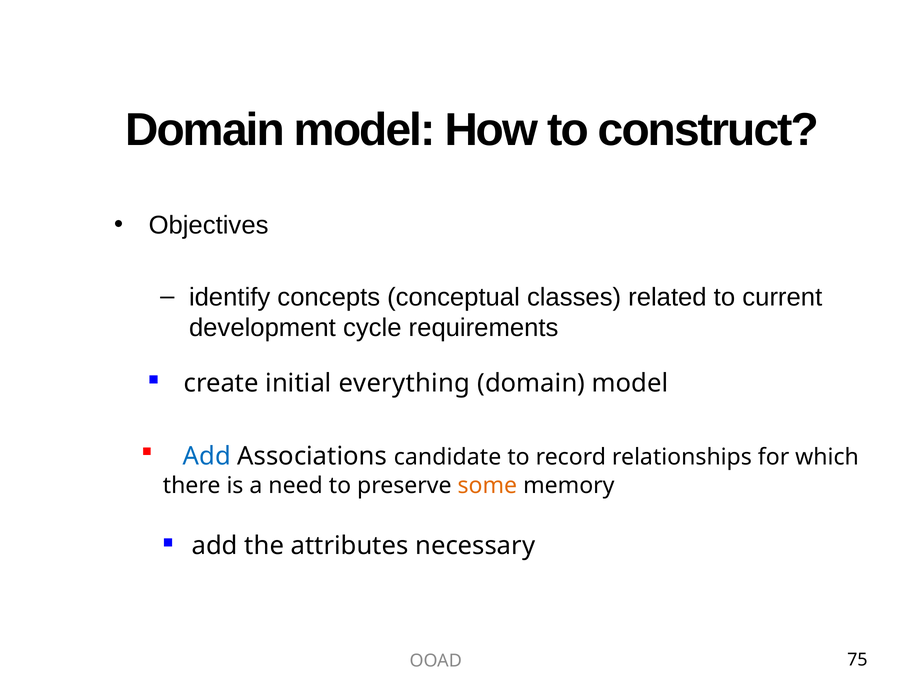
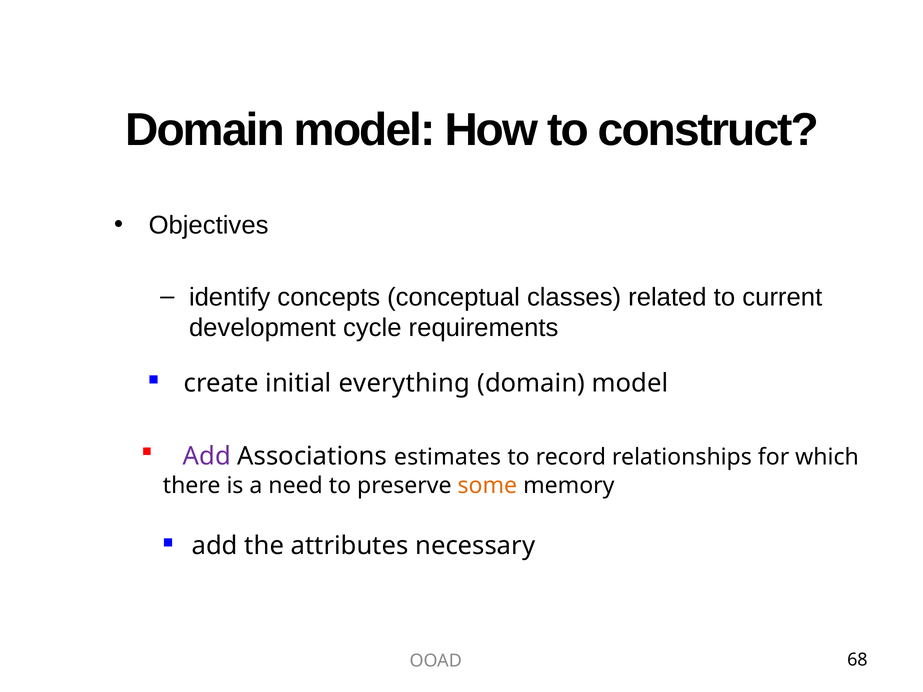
Add colour: blue -> purple (207, 457)
candidate: candidate -> estimates (447, 457)
75: 75 -> 68 (857, 660)
